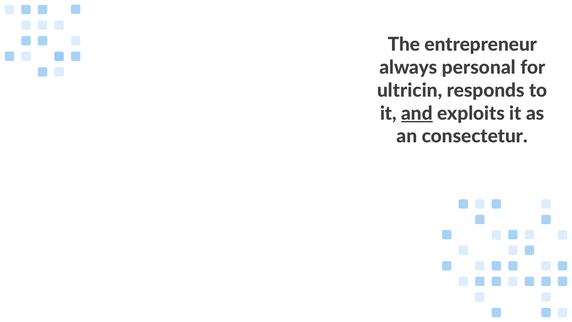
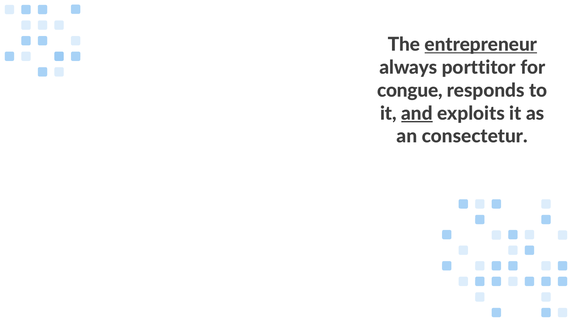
entrepreneur underline: none -> present (481, 45)
personal: personal -> porttitor (479, 68)
ultricin: ultricin -> congue (410, 90)
